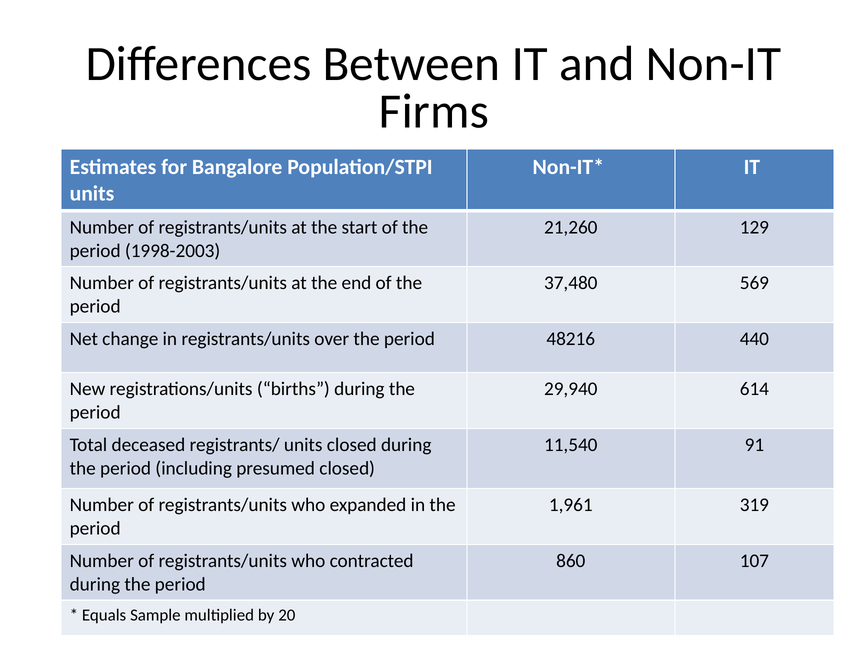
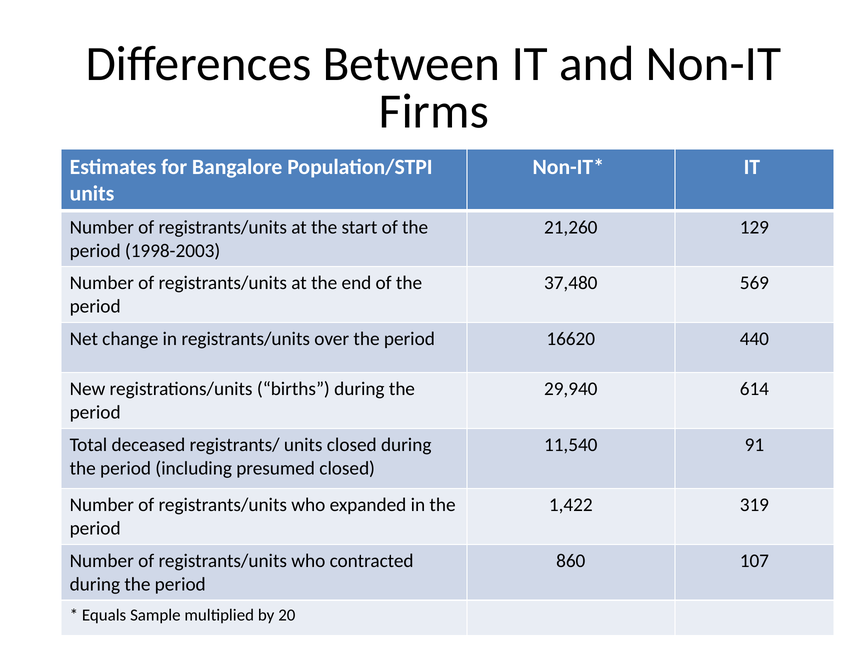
48216: 48216 -> 16620 (571, 339)
1,961: 1,961 -> 1,422 (571, 505)
